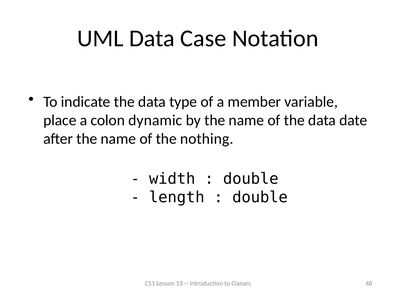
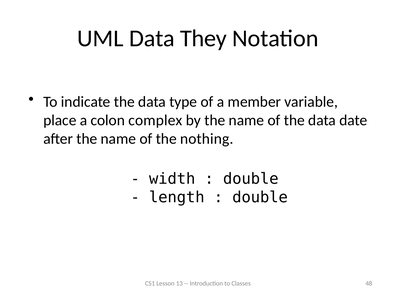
Case: Case -> They (204, 38)
dynamic: dynamic -> complex (155, 120)
